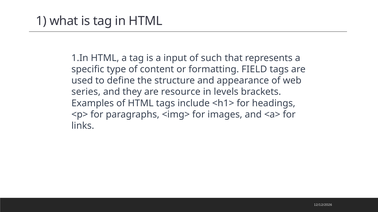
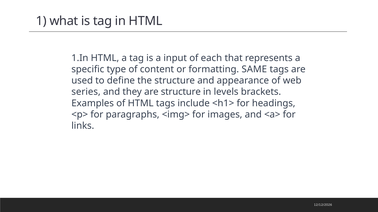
such: such -> each (211, 58)
FIELD: FIELD -> SAME (254, 69)
are resource: resource -> structure (181, 92)
